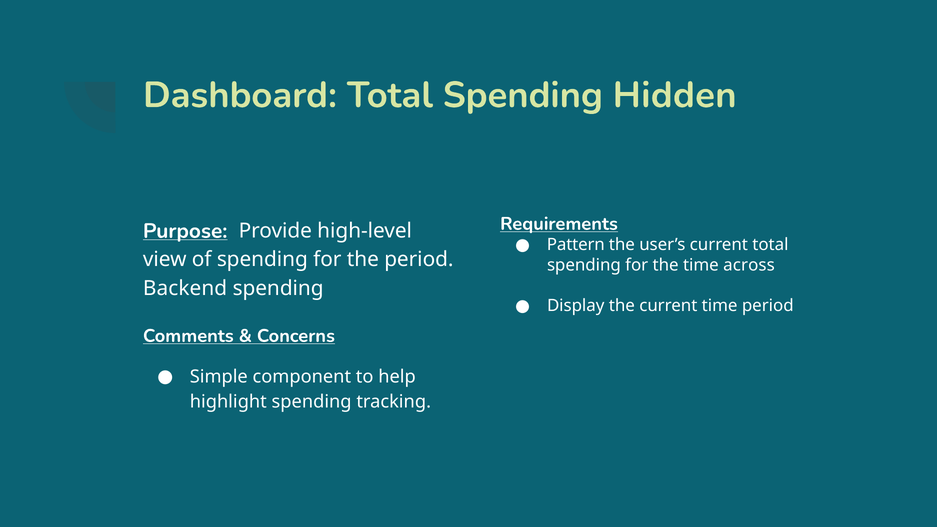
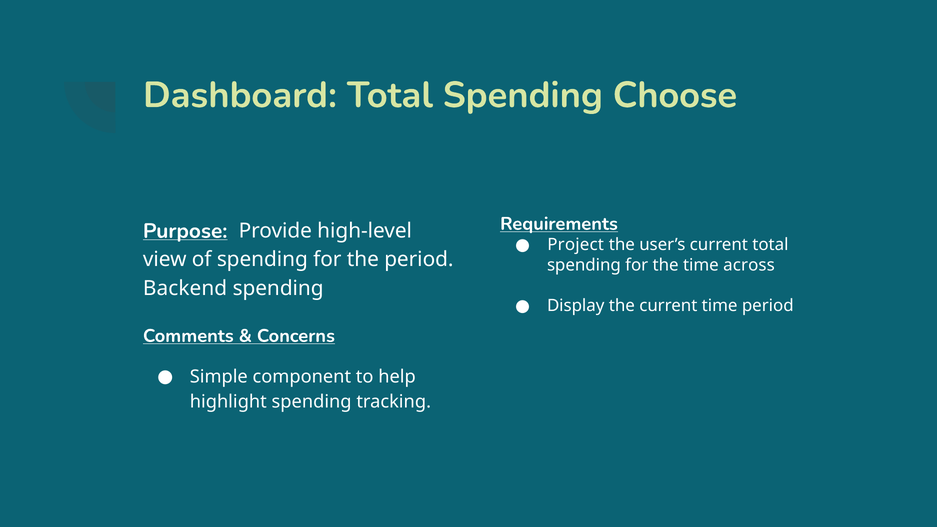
Hidden: Hidden -> Choose (675, 95)
Pattern: Pattern -> Project (576, 245)
